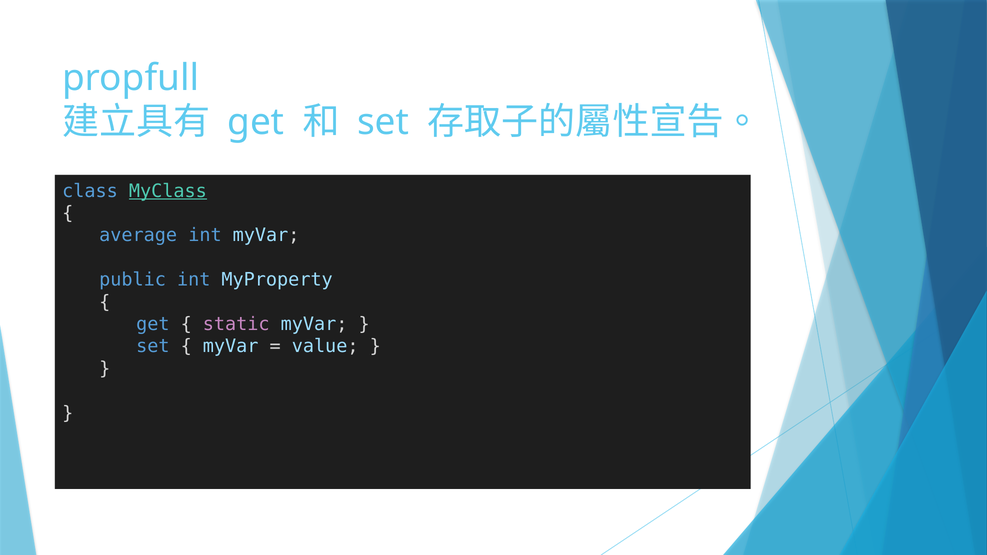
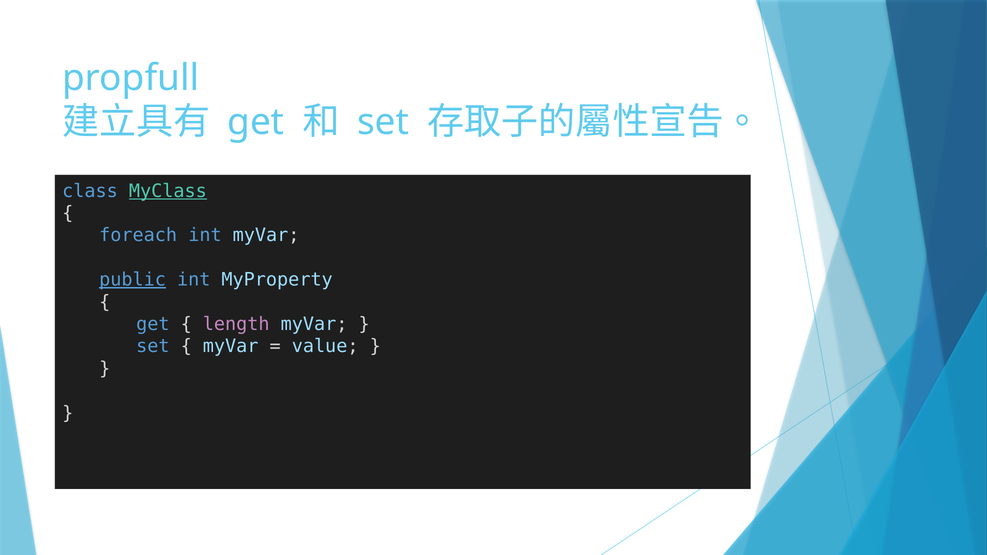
average: average -> foreach (138, 235)
public underline: none -> present (133, 280)
static: static -> length (236, 324)
